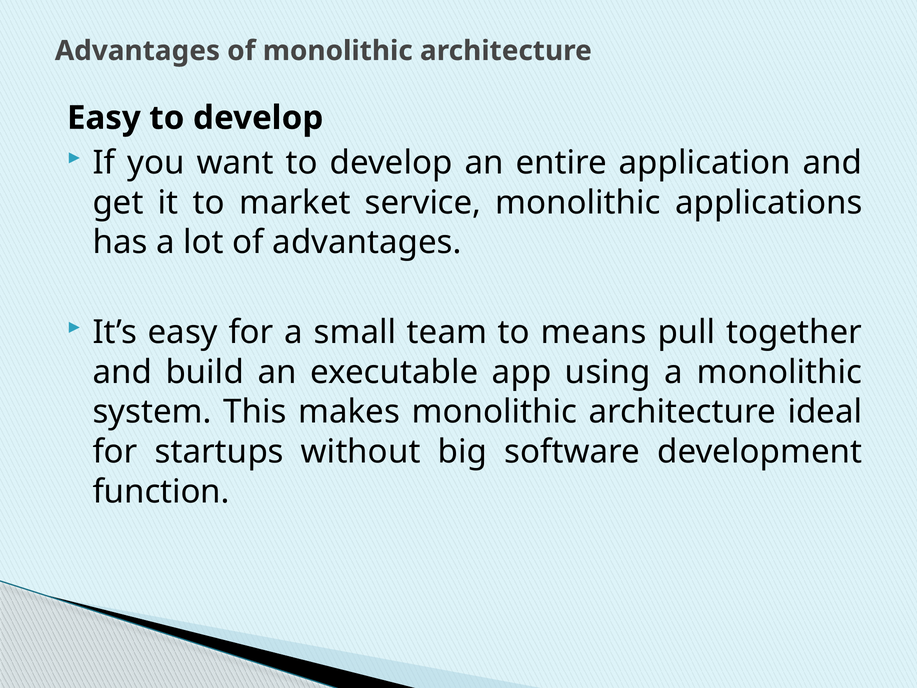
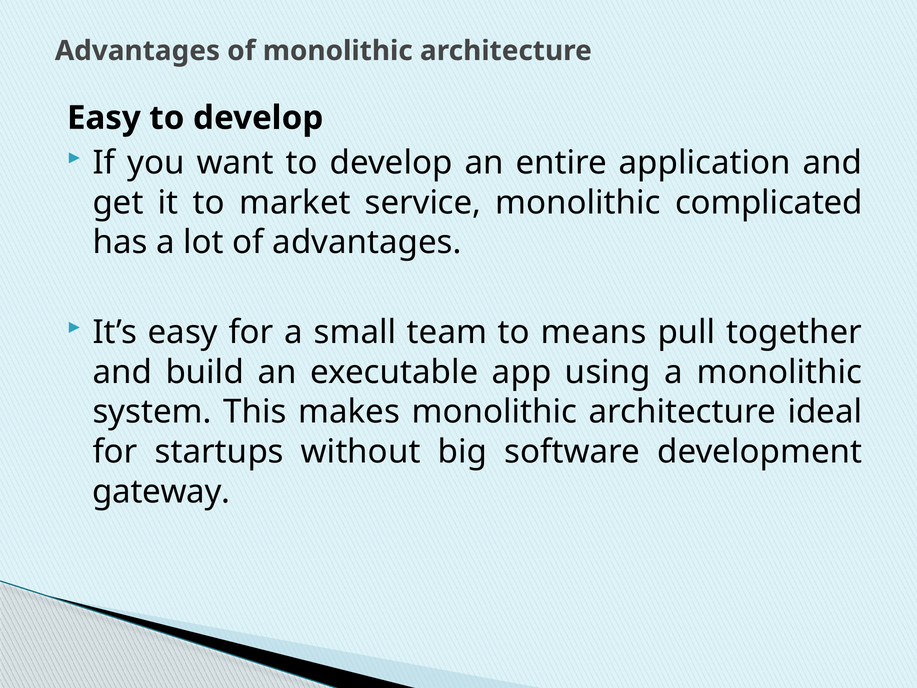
applications: applications -> complicated (769, 203)
function: function -> gateway (161, 492)
